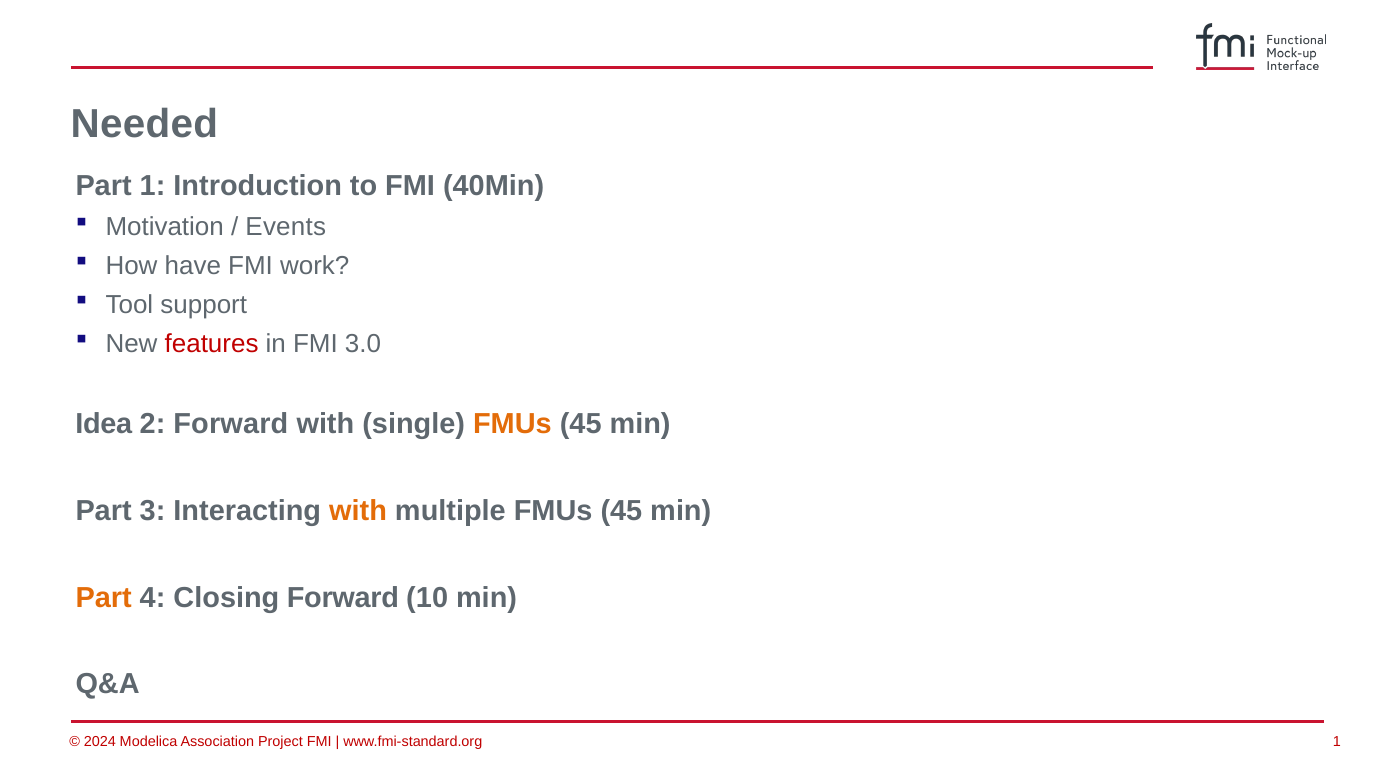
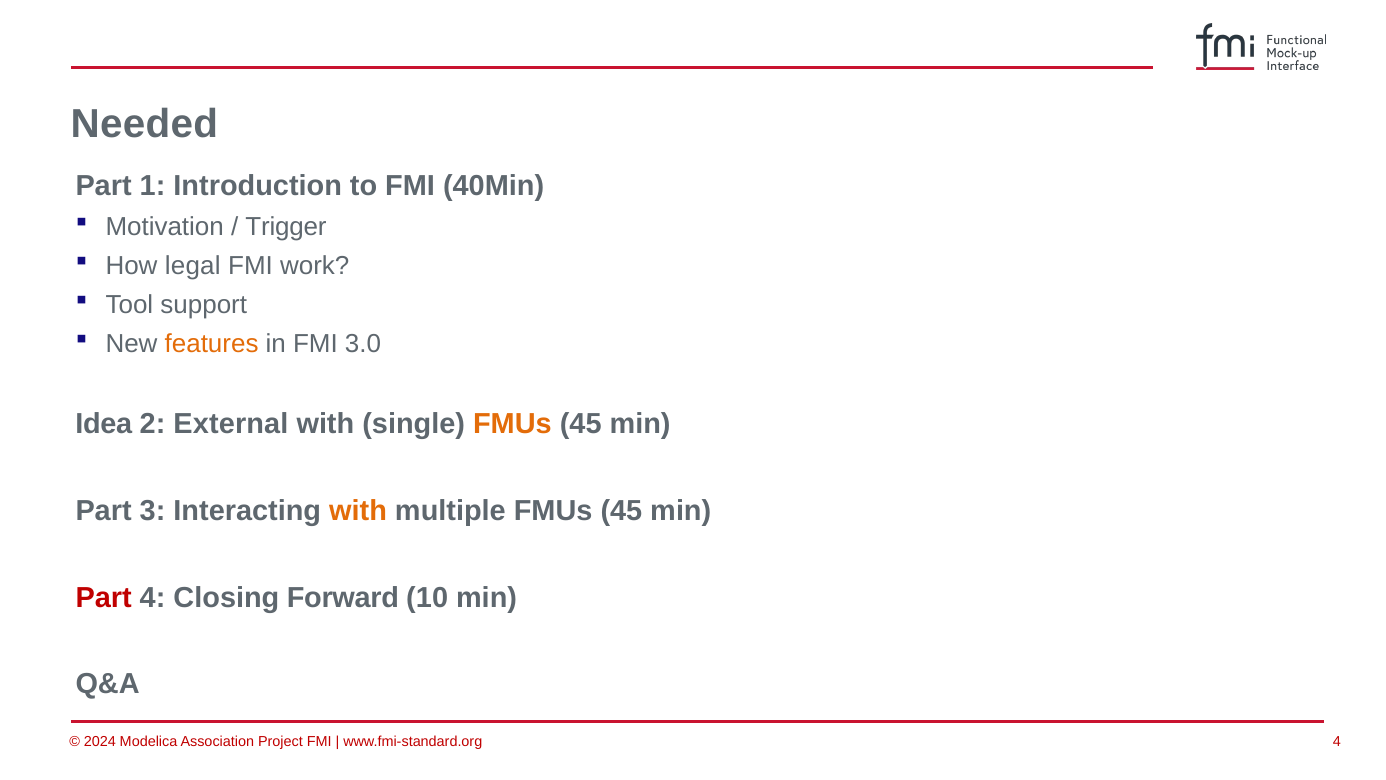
Events: Events -> Trigger (286, 227)
have: have -> legal (193, 266)
features colour: red -> orange (212, 344)
2 Forward: Forward -> External (231, 424)
Part colour: orange -> red (104, 597)
1: 1 -> 4 (1337, 742)
